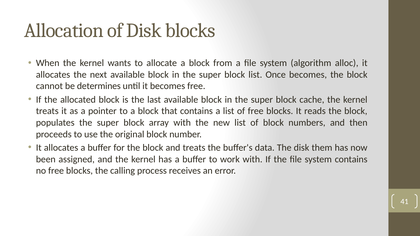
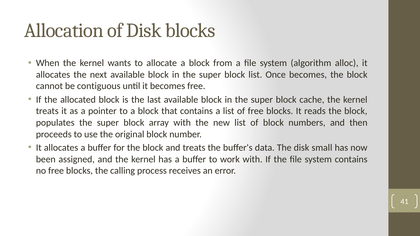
determines: determines -> contiguous (99, 86)
them: them -> small (322, 148)
